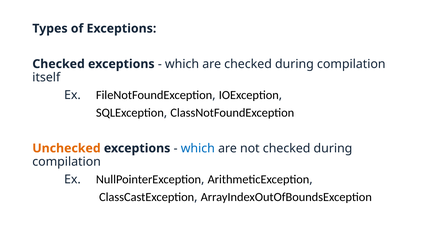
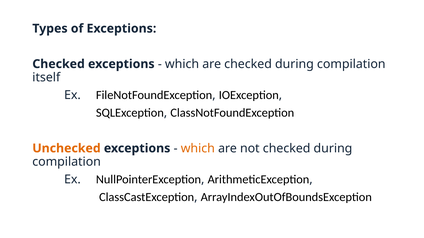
which colour: blue -> orange (198, 149)
